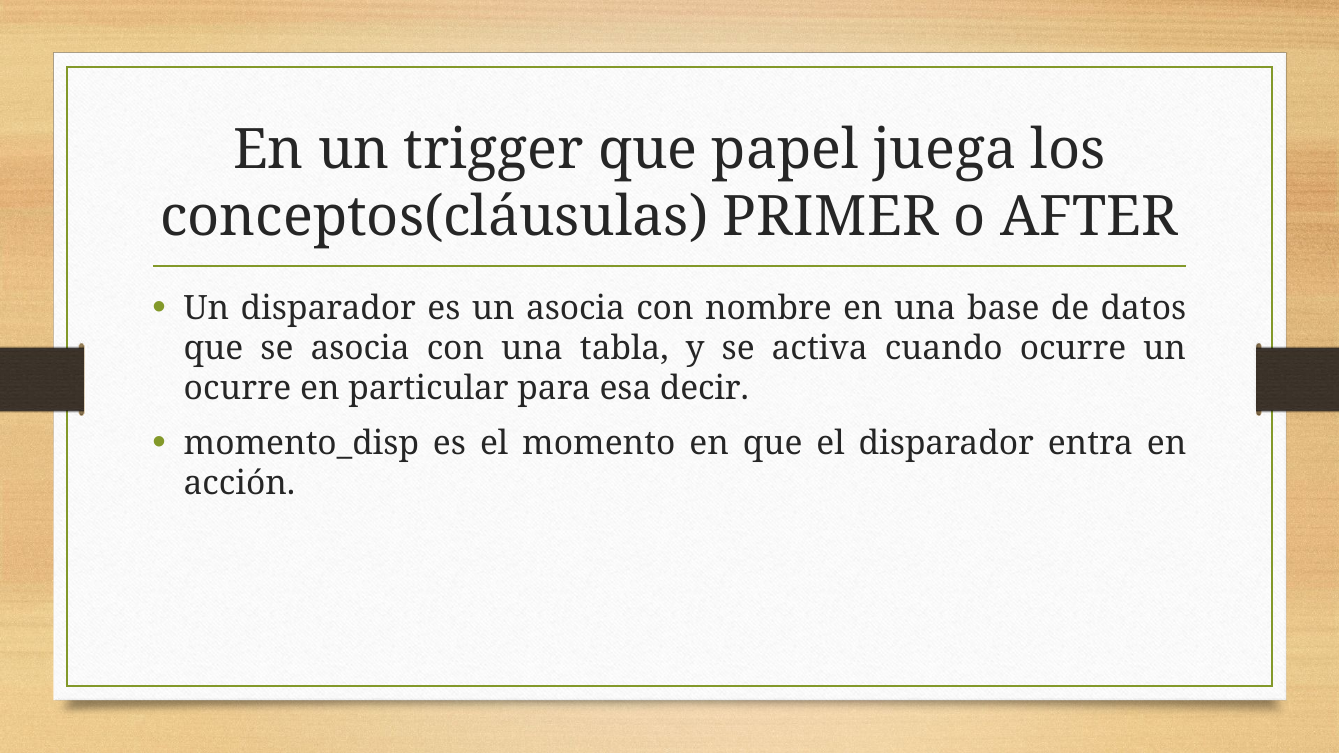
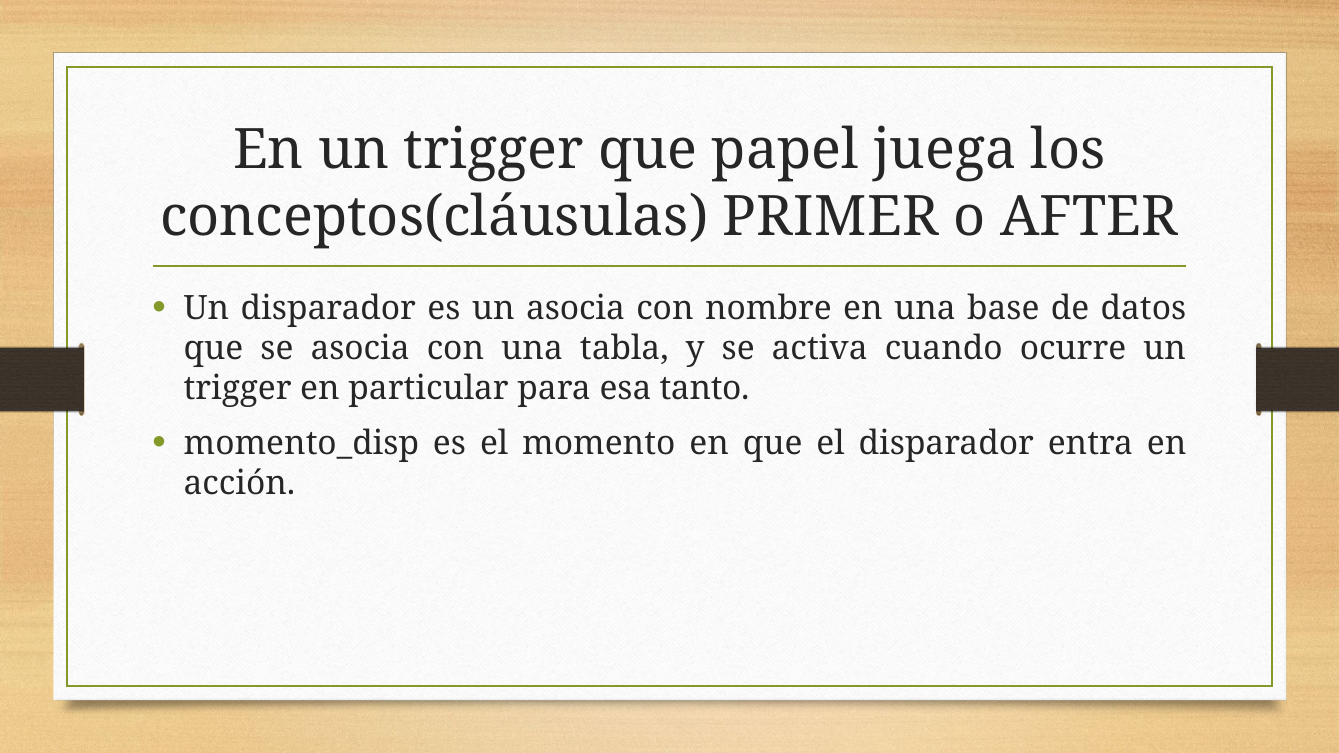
ocurre: ocurre -> trigger (238, 389)
decir: decir -> tanto (705, 389)
